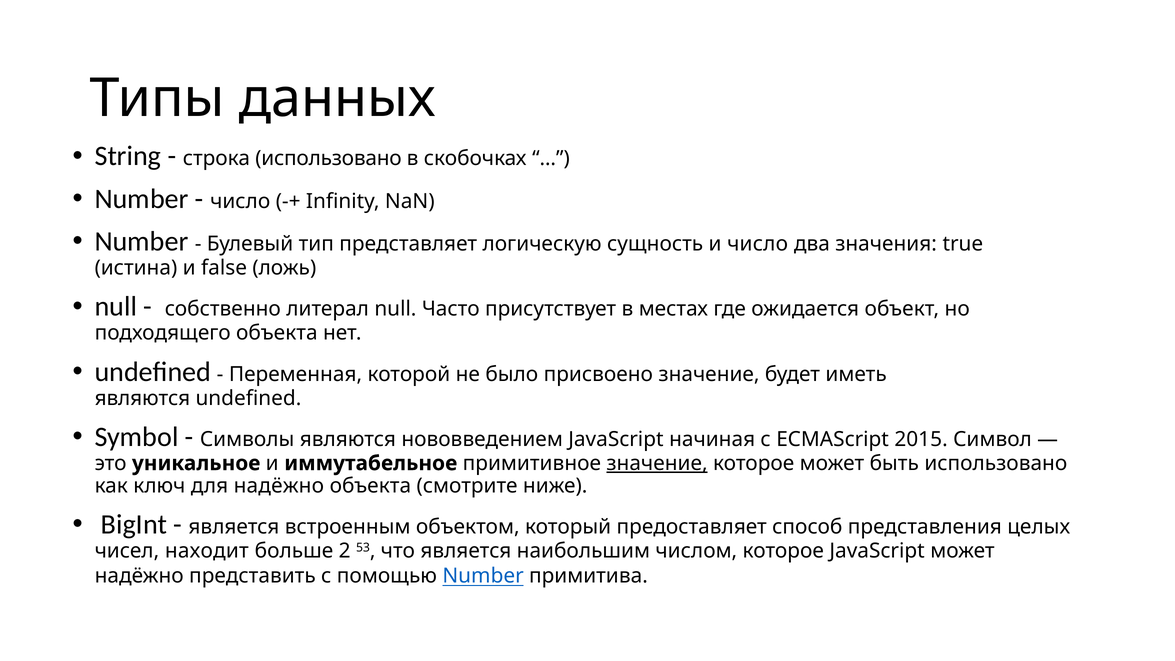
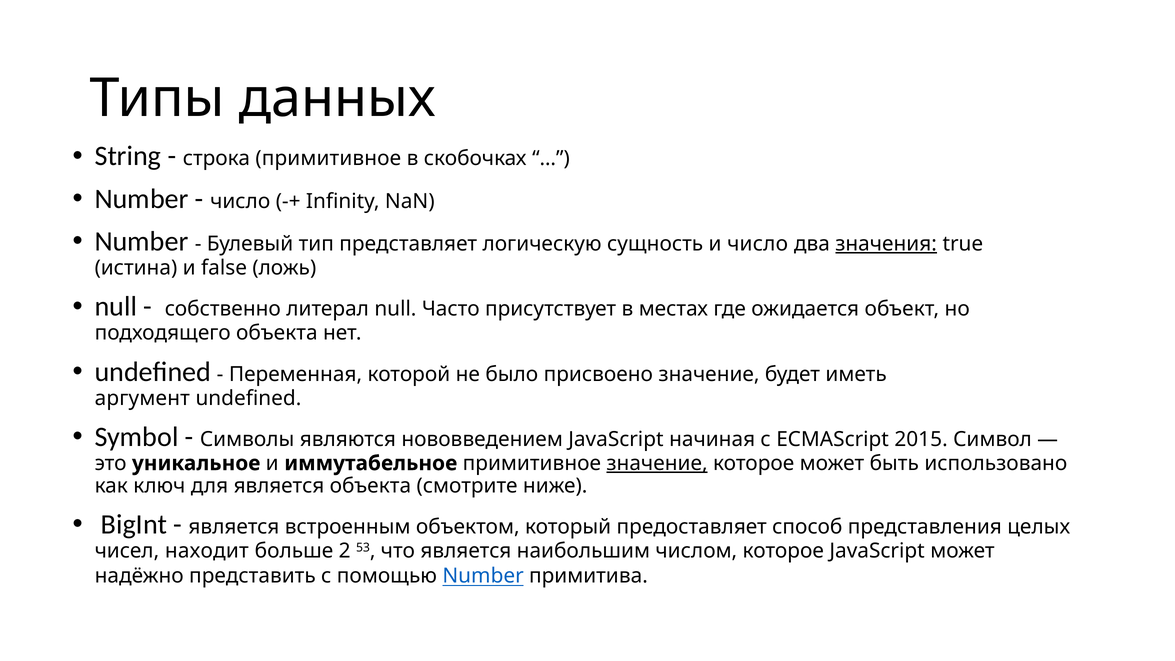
строка использовано: использовано -> примитивное (328, 159)
значения underline: none -> present (886, 244)
являются: являются -> аргумент (142, 398)
для надёжно: надёжно -> является (279, 486)
